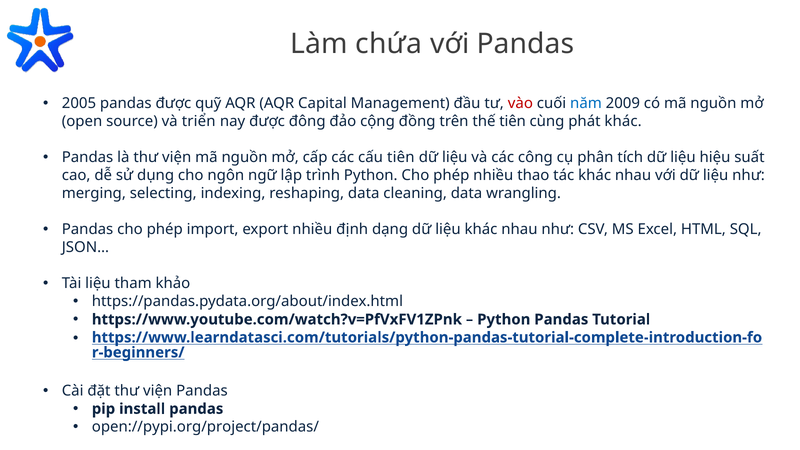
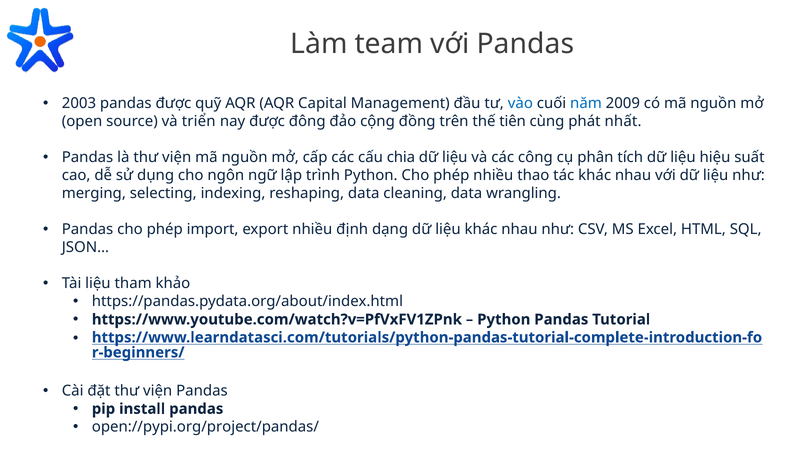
chứa: chứa -> team (389, 44)
2005: 2005 -> 2003 (79, 103)
vào colour: red -> blue (520, 103)
phát khác: khác -> nhất (623, 121)
cấu tiên: tiên -> chia (401, 157)
